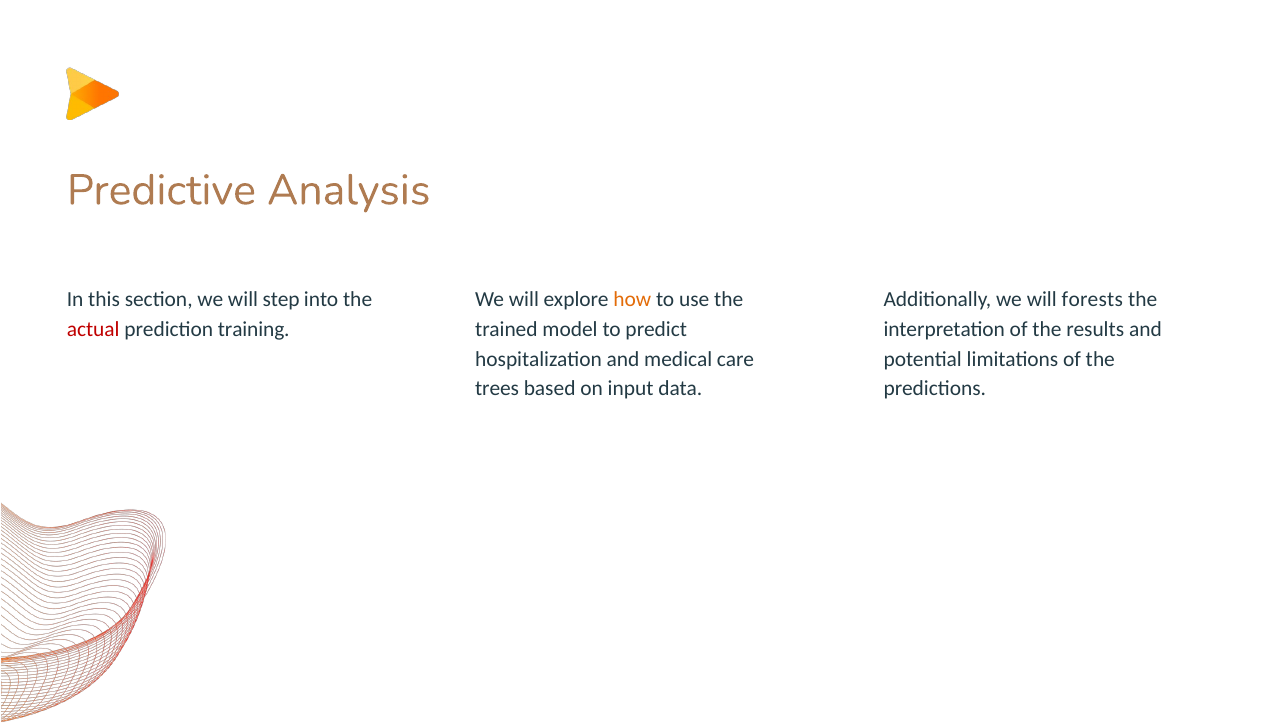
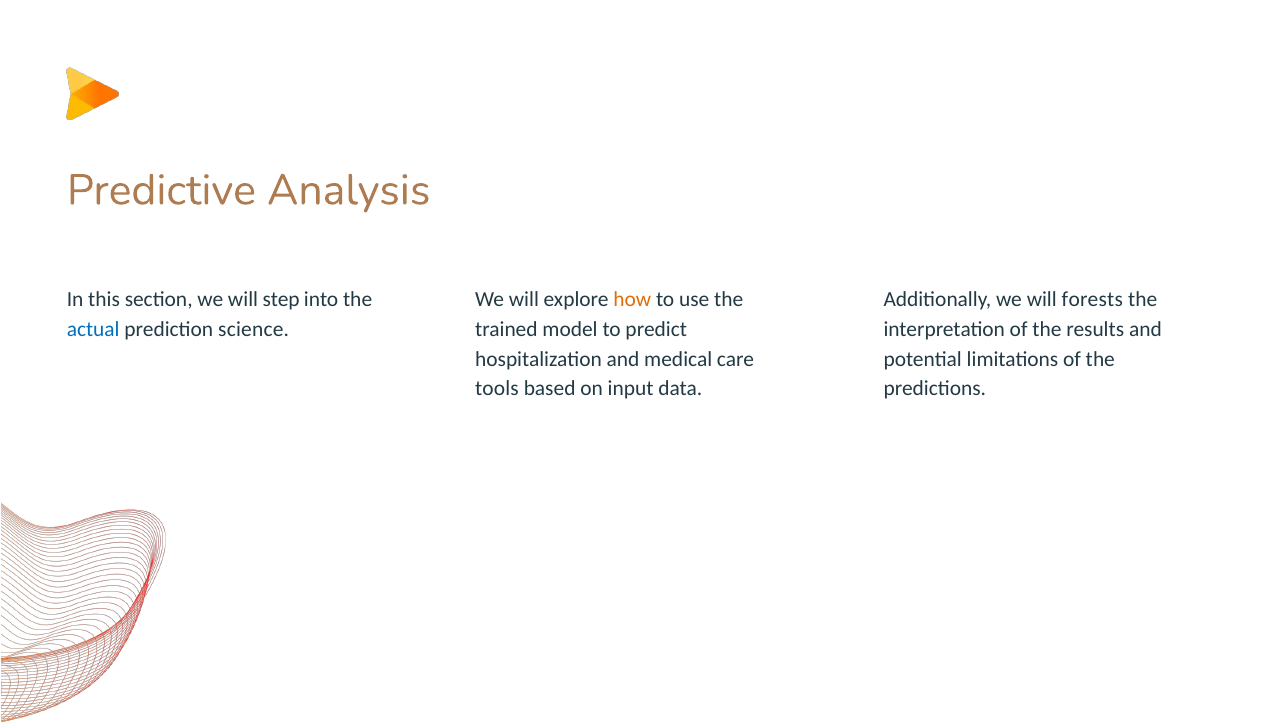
actual colour: red -> blue (93, 329)
training: training -> science (254, 329)
trees: trees -> tools (497, 389)
